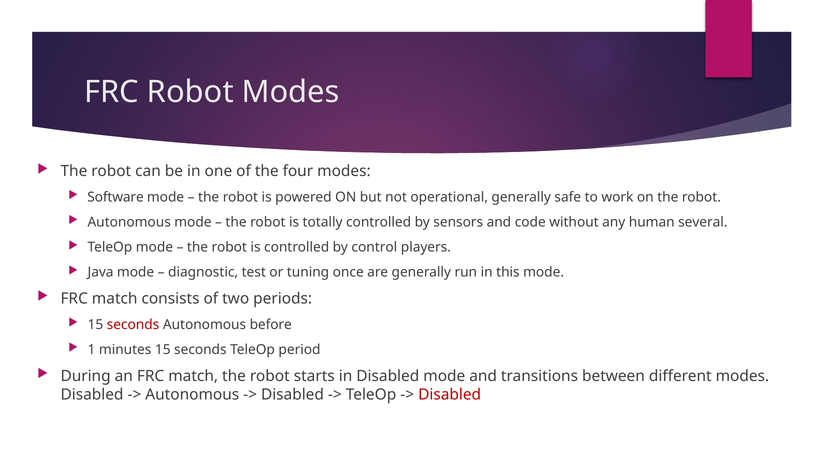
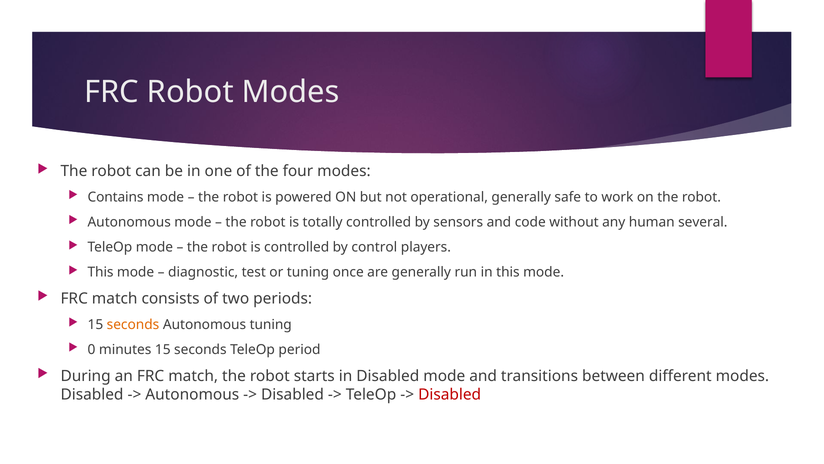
Software: Software -> Contains (116, 197)
Java: Java -> This (101, 272)
seconds colour: red -> orange (133, 324)
Autonomous before: before -> tuning (271, 324)
1: 1 -> 0 (92, 349)
